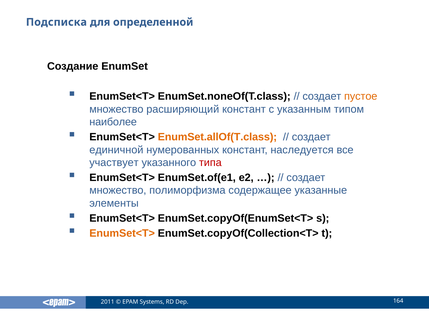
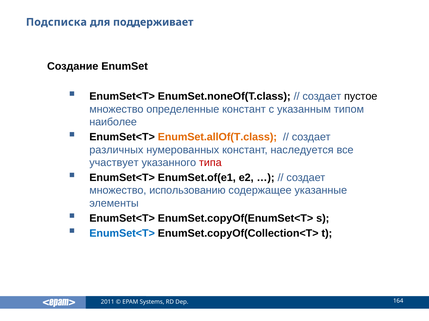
определенной: определенной -> поддерживает (153, 22)
пустое colour: orange -> black (361, 97)
расширяющий: расширяющий -> определенные (183, 109)
единичной: единичной -> различных (116, 150)
полиморфизма: полиморфизма -> использованию (187, 191)
EnumSet<T> colour: orange -> blue (122, 234)
